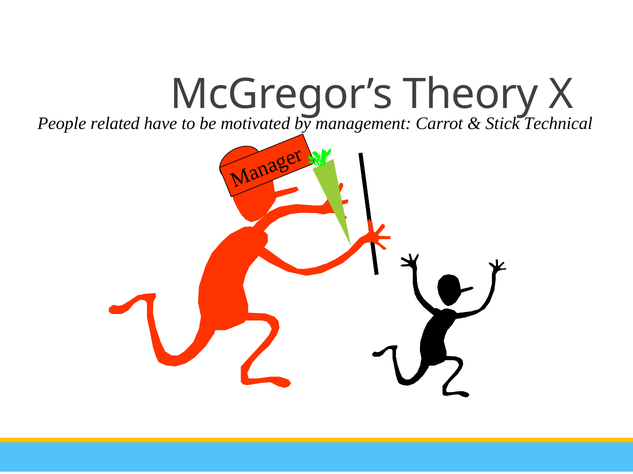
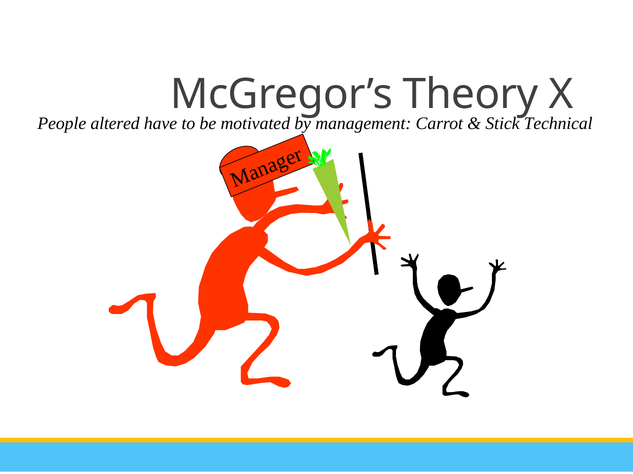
related: related -> altered (115, 124)
